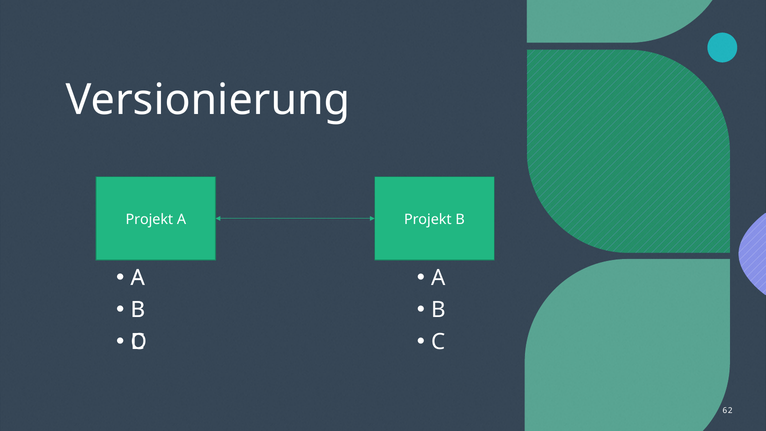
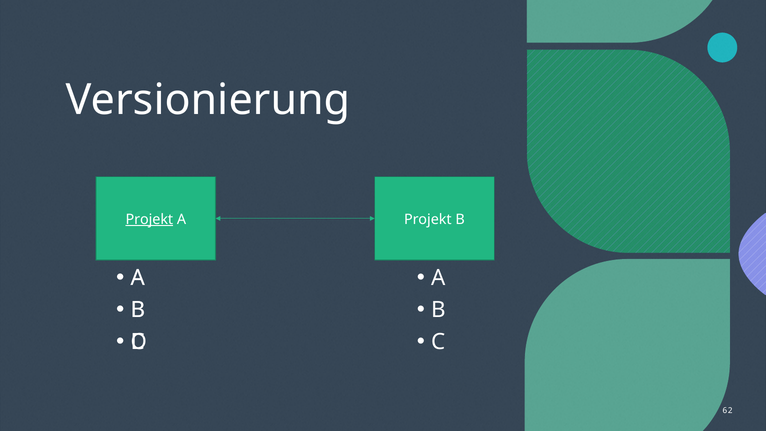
Projekt underline: none -> present (149, 219)
